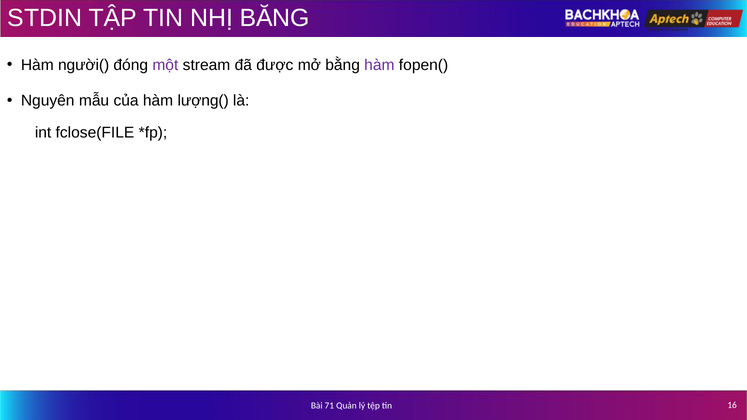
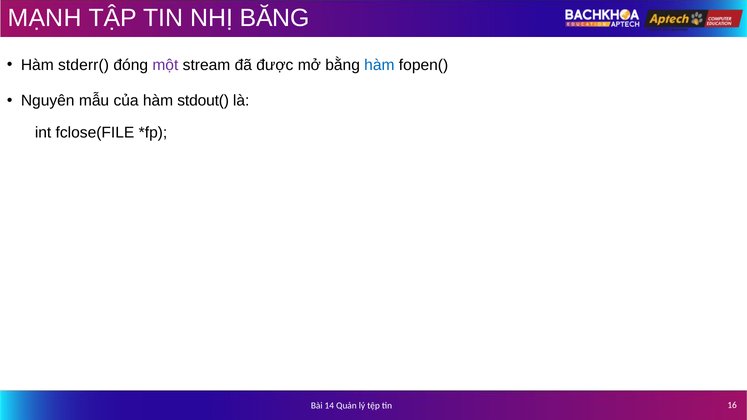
STDIN: STDIN -> MẠNH (45, 18)
người(: người( -> stderr( (84, 65)
hàm colour: purple -> blue (379, 65)
lượng(: lượng( -> stdout( (203, 101)
71: 71 -> 14 (329, 406)
